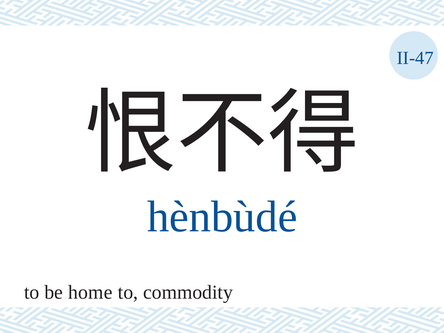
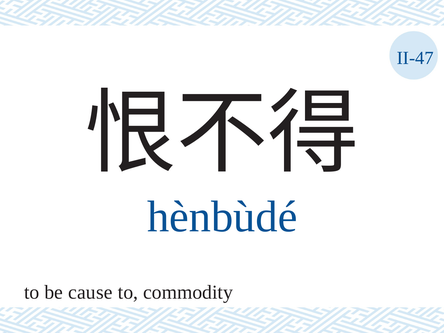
home: home -> cause (90, 292)
